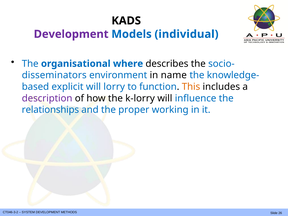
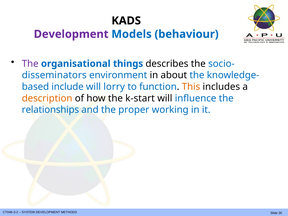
individual: individual -> behaviour (187, 34)
The colour: blue -> purple (30, 64)
where: where -> things (128, 64)
name: name -> about (174, 75)
explicit: explicit -> include (68, 87)
description colour: purple -> orange (47, 98)
k-lorry: k-lorry -> k-start (140, 98)
